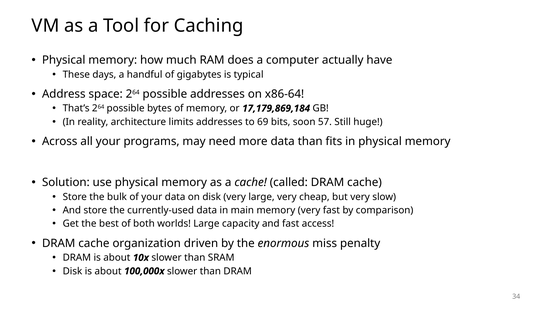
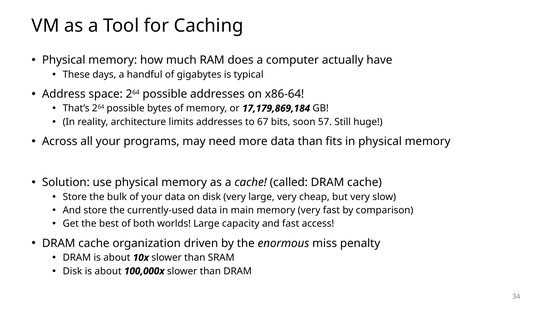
69: 69 -> 67 (263, 122)
